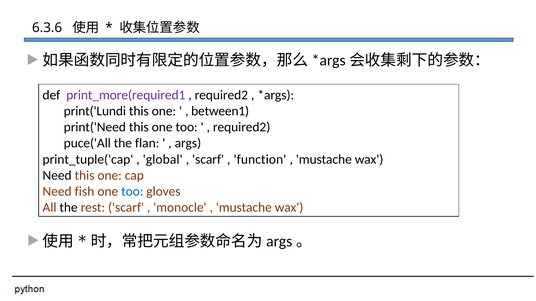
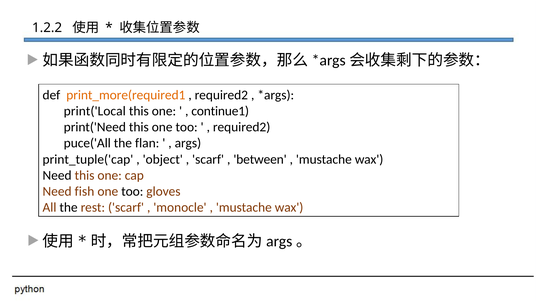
6.3.6: 6.3.6 -> 1.2.2 (47, 28)
print_more(required1 colour: purple -> orange (126, 95)
print('Lundi: print('Lundi -> print('Local (95, 111)
between1: between1 -> continue1 (220, 111)
global: global -> object (163, 160)
function: function -> between (260, 160)
too colour: blue -> black (132, 192)
